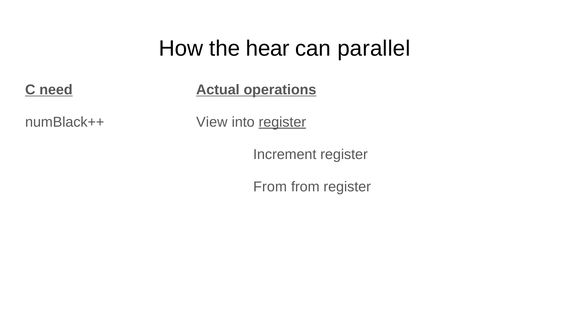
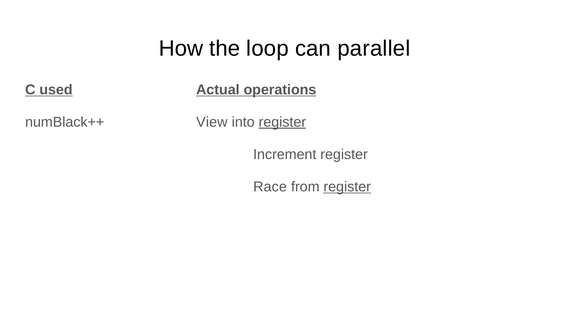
hear: hear -> loop (268, 48)
need: need -> used (56, 90)
From: From -> Race (270, 187)
register underline: none -> present (347, 187)
